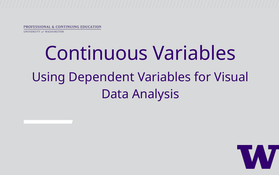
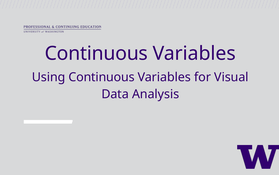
Using Dependent: Dependent -> Continuous (102, 77)
